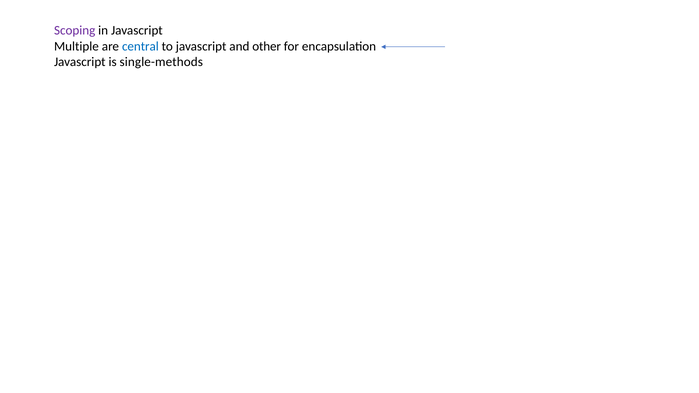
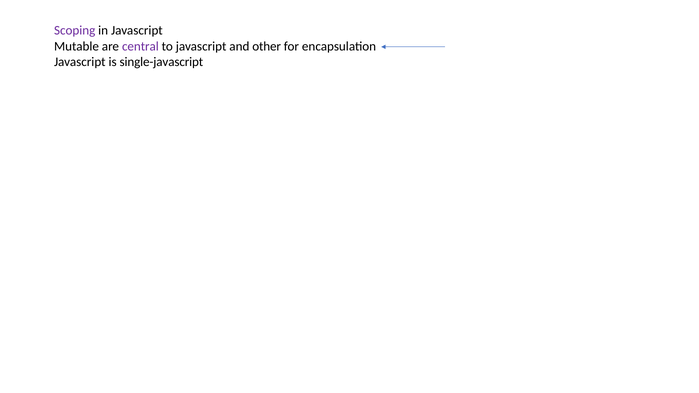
Multiple: Multiple -> Mutable (76, 46)
central colour: blue -> purple (140, 46)
single-methods: single-methods -> single-javascript (161, 62)
